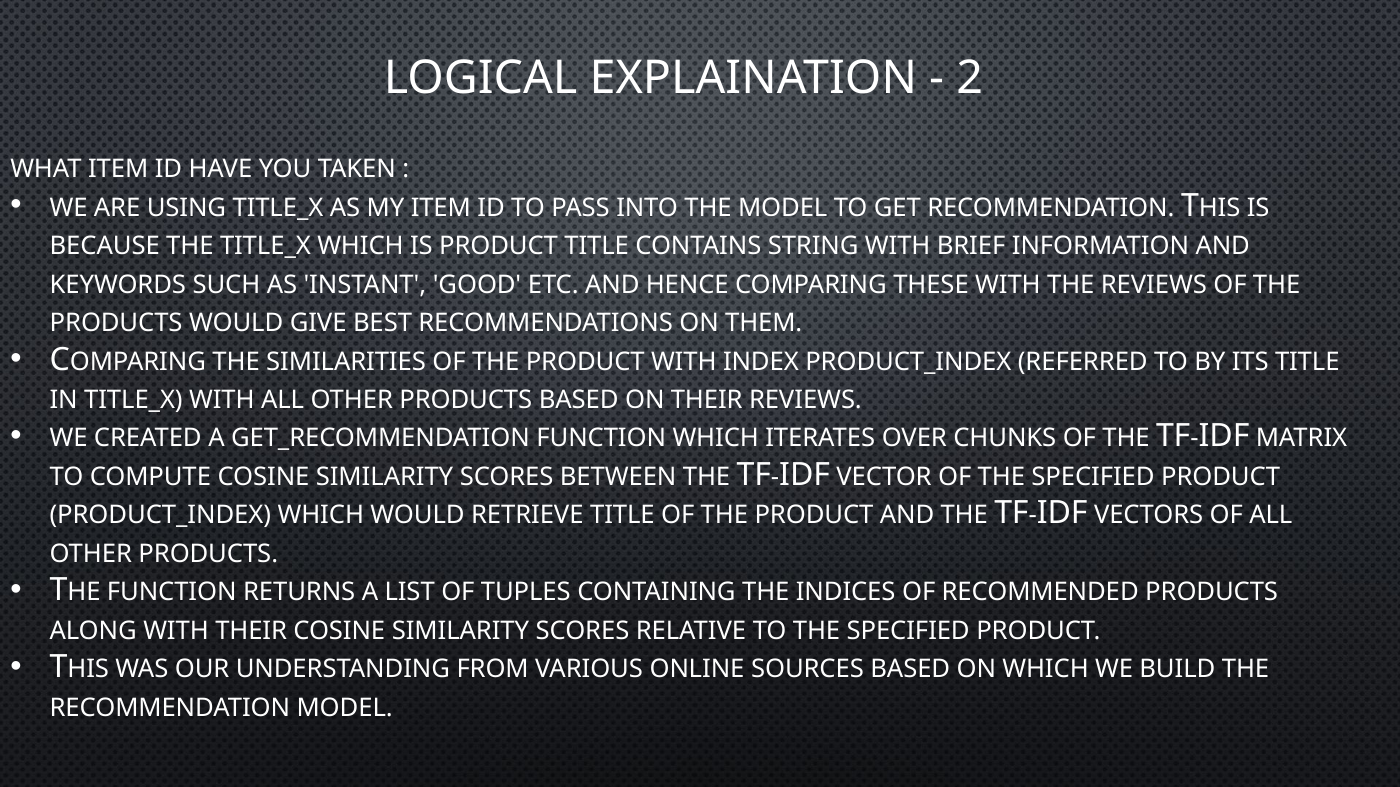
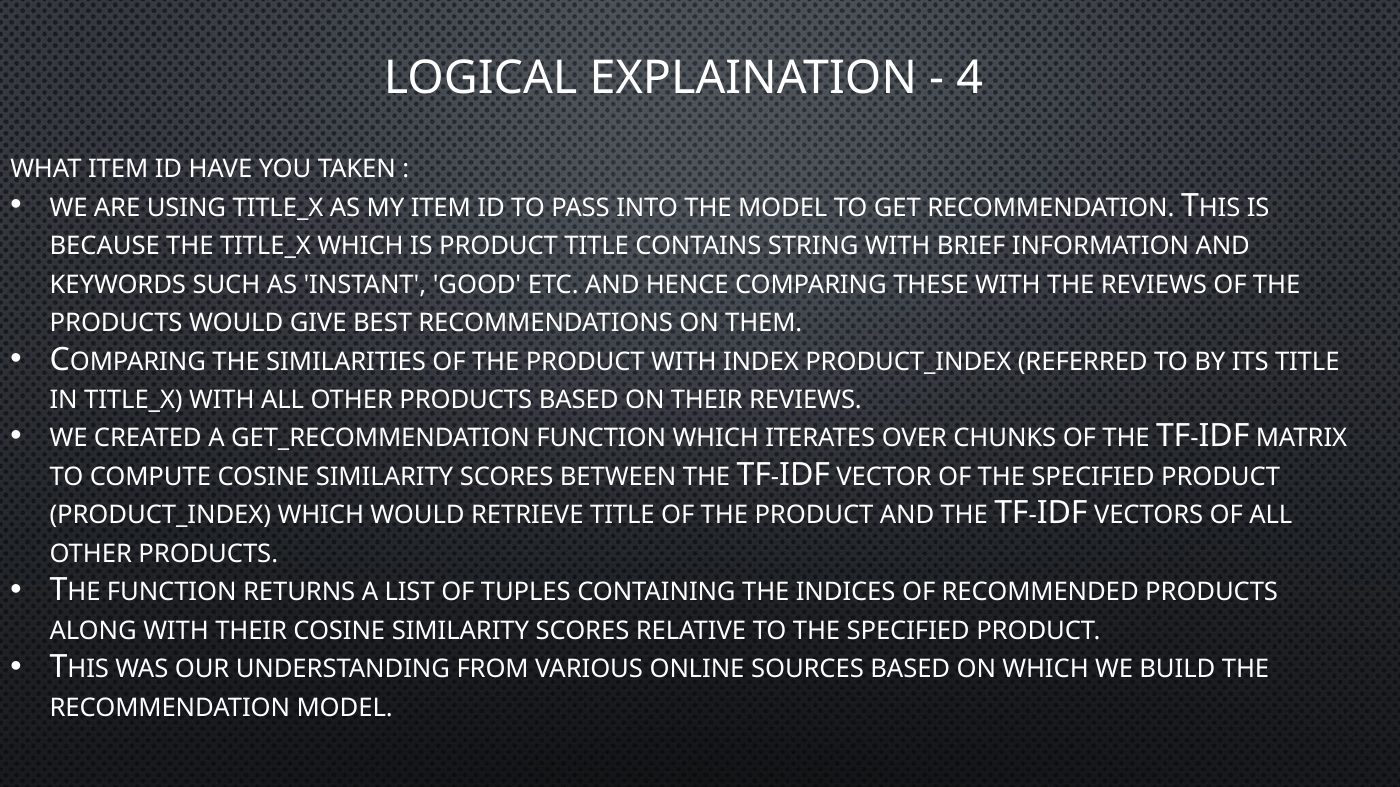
2: 2 -> 4 (970, 78)
